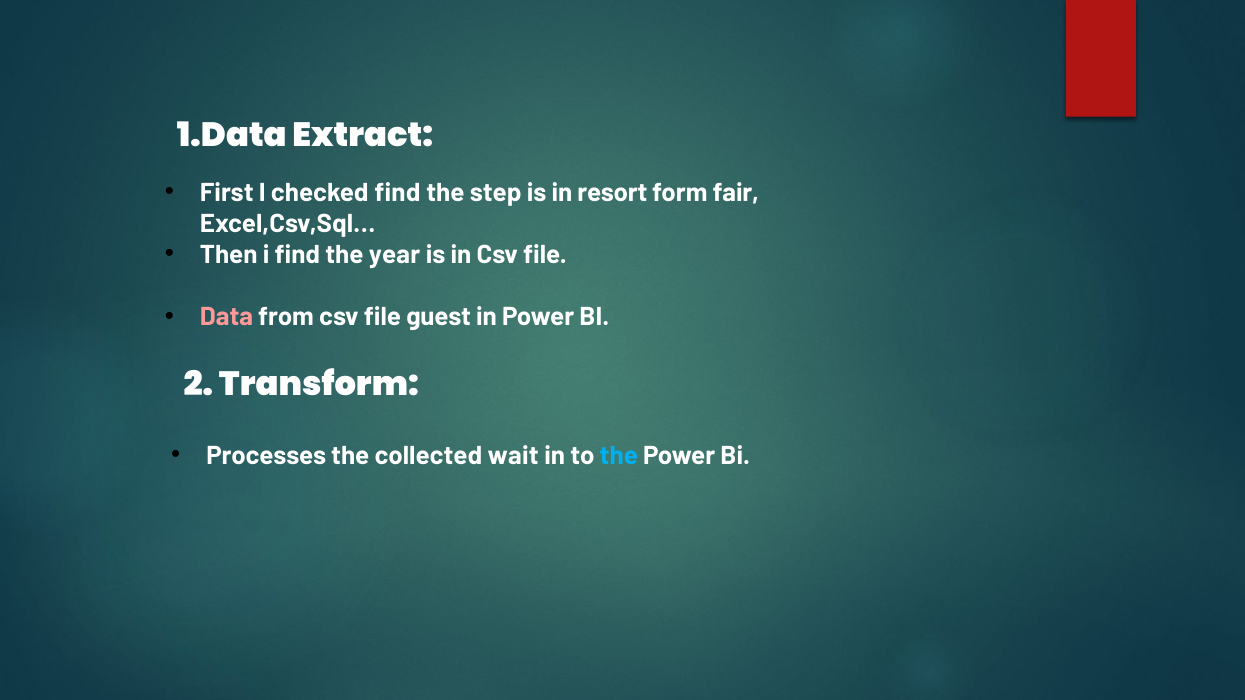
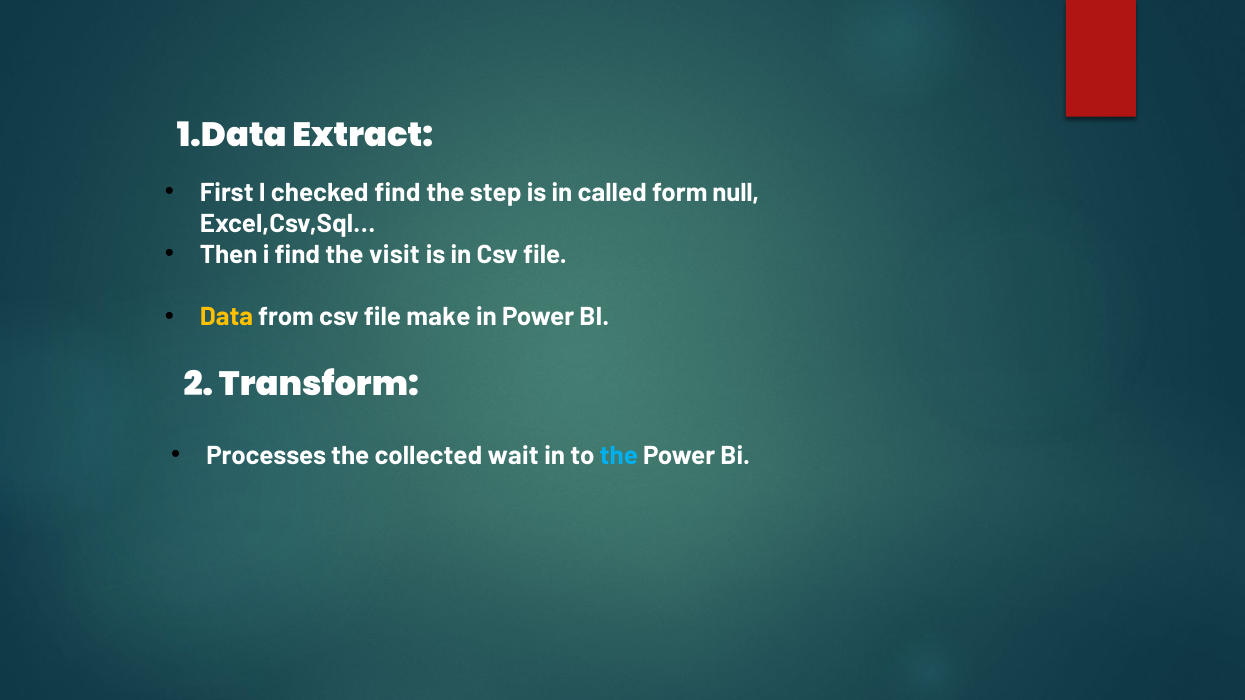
resort: resort -> called (612, 193)
fair: fair -> null (736, 193)
year: year -> visit (395, 255)
Data colour: pink -> yellow (226, 317)
guest: guest -> make (438, 317)
